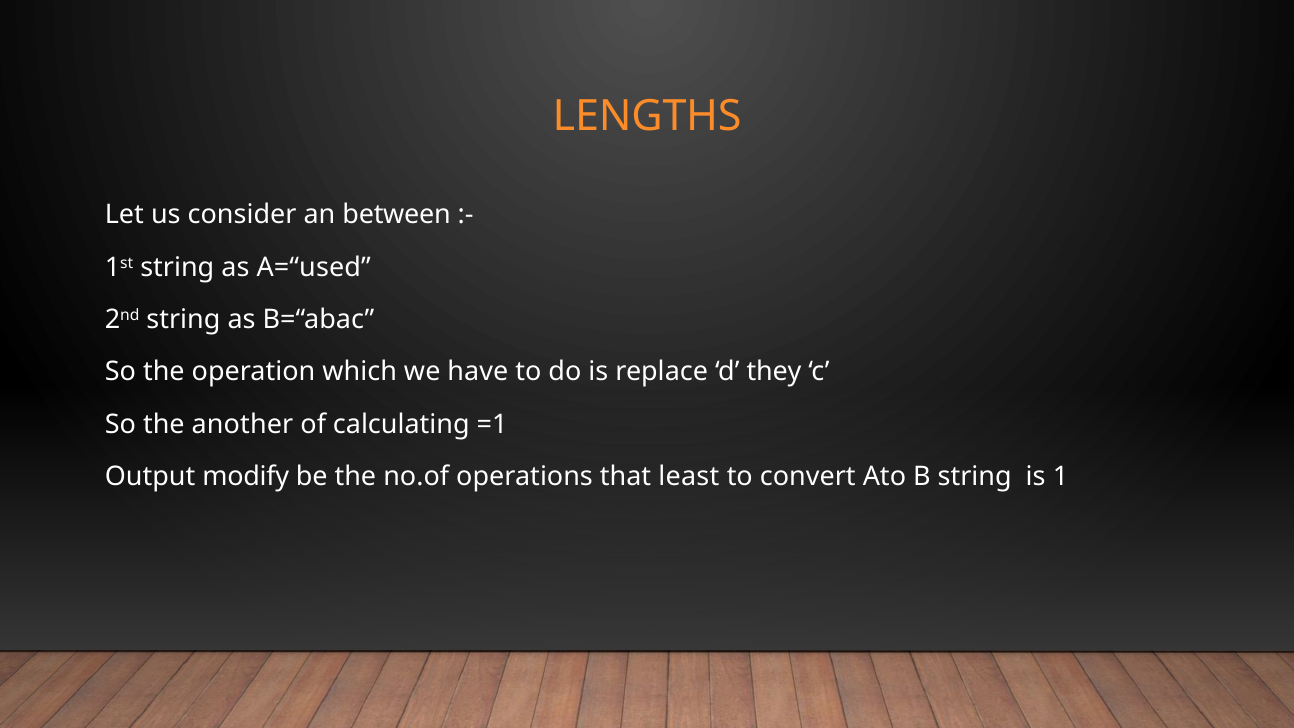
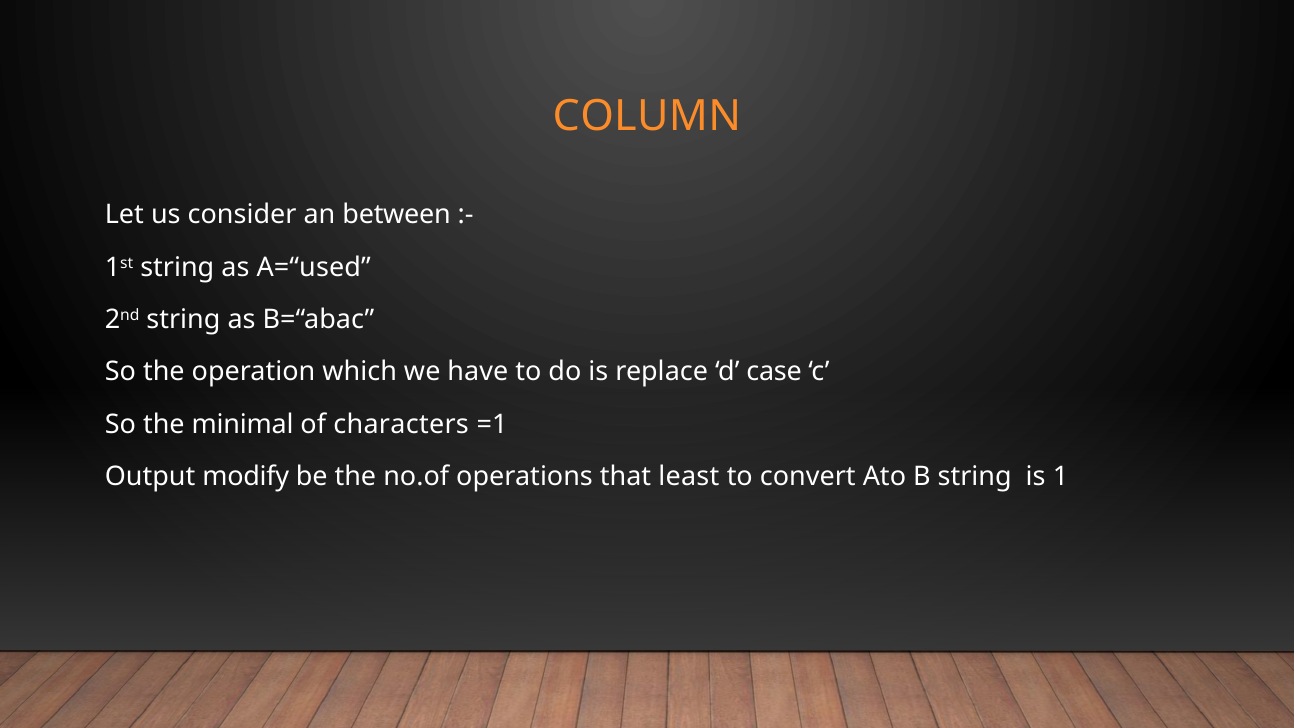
LENGTHS: LENGTHS -> COLUMN (647, 116)
they: they -> case (774, 372)
another: another -> minimal (243, 424)
calculating: calculating -> characters (401, 424)
